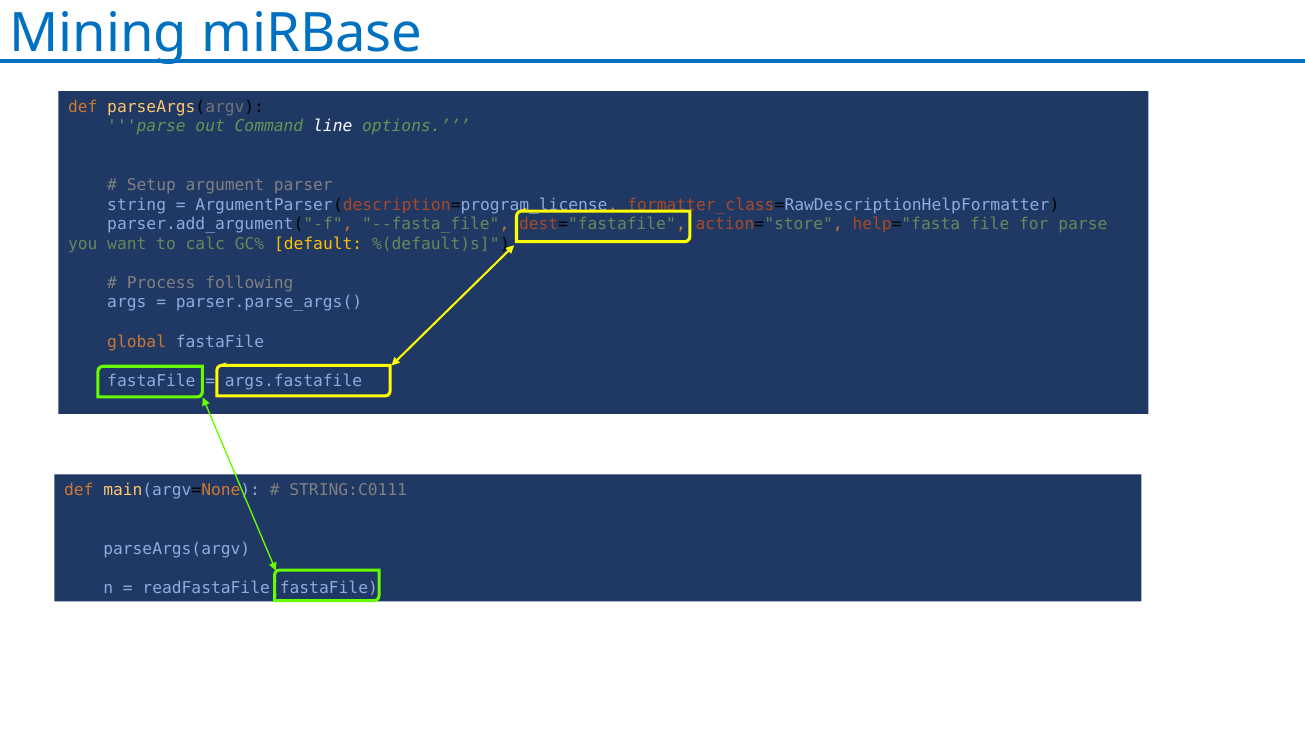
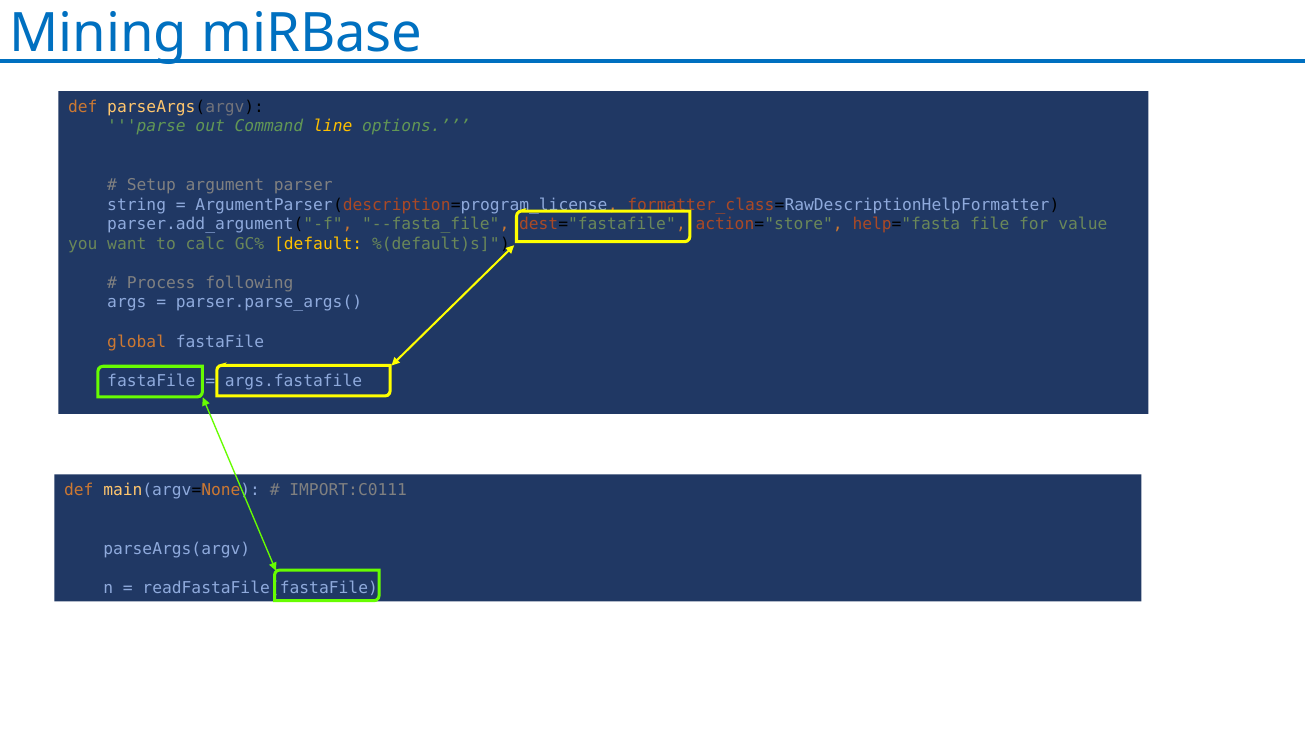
line colour: white -> yellow (333, 126)
for parse: parse -> value (1083, 224)
STRING:C0111: STRING:C0111 -> IMPORT:C0111 (348, 490)
